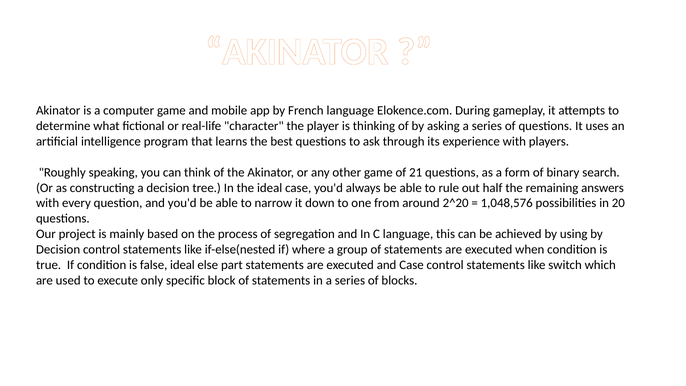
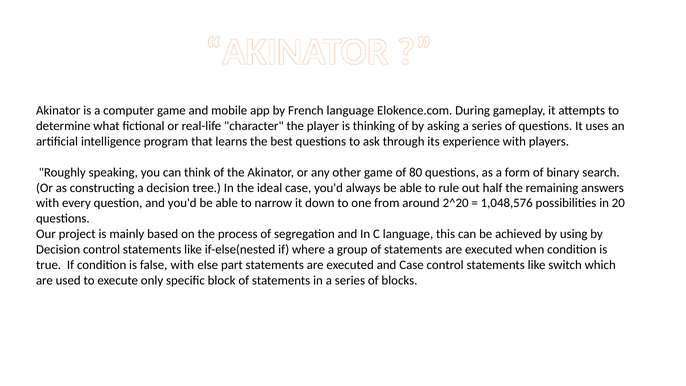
21: 21 -> 80 (416, 172)
false ideal: ideal -> with (182, 265)
